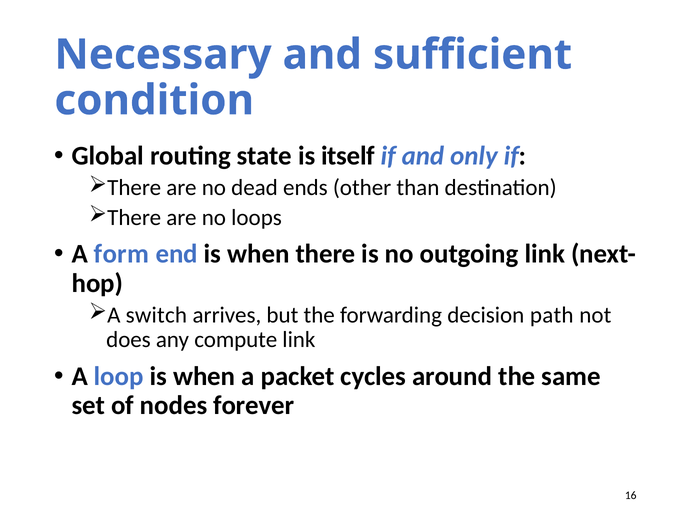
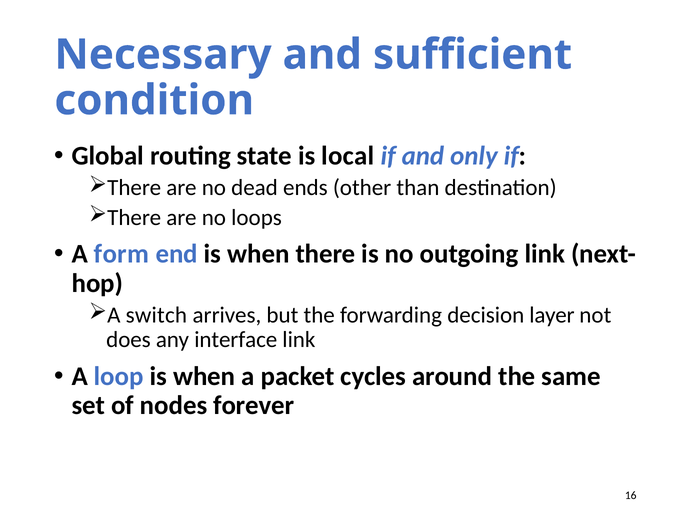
itself: itself -> local (348, 156)
path: path -> layer (552, 315)
compute: compute -> interface (236, 339)
